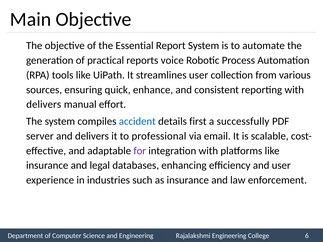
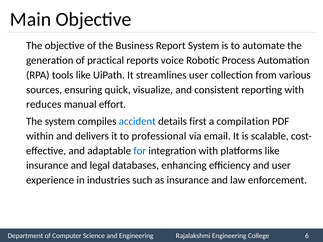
Essential: Essential -> Business (135, 46)
enhance: enhance -> visualize (153, 90)
delivers: delivers -> reduces (44, 105)
successfully: successfully -> compilation (243, 121)
server: server -> within (40, 136)
for colour: purple -> blue (140, 151)
